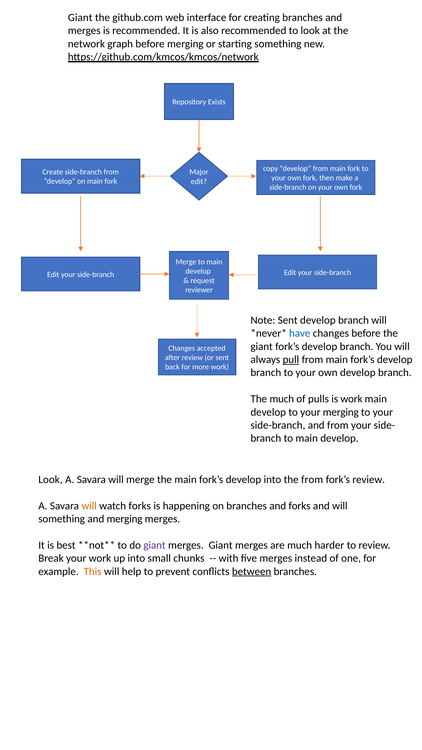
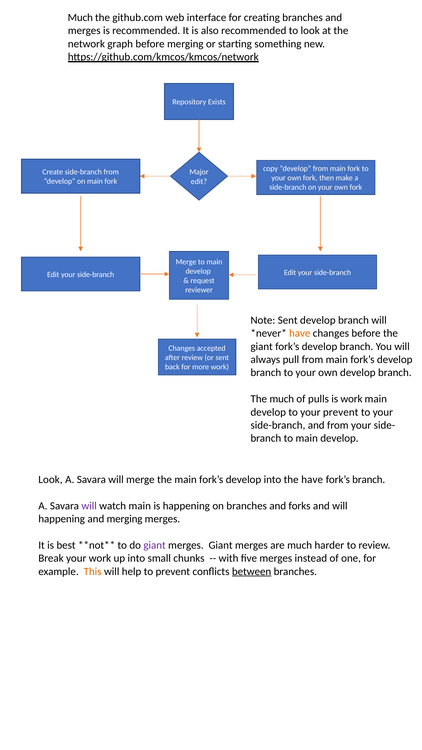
Giant: Giant -> Much (80, 18)
have colour: blue -> orange (300, 333)
pull underline: present -> none (291, 360)
your merging: merging -> prevent (341, 412)
the from: from -> have (312, 480)
fork’s review: review -> branch (369, 480)
will colour: orange -> purple (89, 506)
watch forks: forks -> main (140, 506)
something: something -> happening (62, 519)
